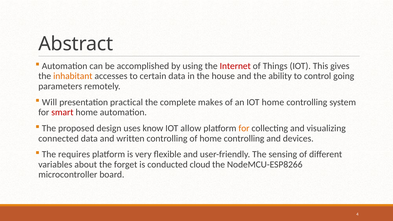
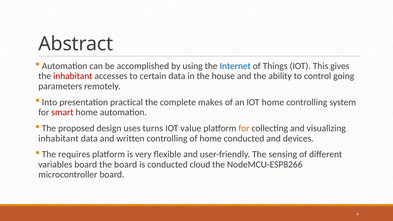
Internet colour: red -> blue (235, 66)
inhabitant colour: orange -> red (73, 76)
Will: Will -> Into (50, 102)
know: know -> turns (153, 128)
allow: allow -> value (191, 128)
connected: connected -> inhabitant (58, 138)
of home controlling: controlling -> conducted (244, 138)
variables about: about -> board (86, 165)
the forget: forget -> board (126, 165)
